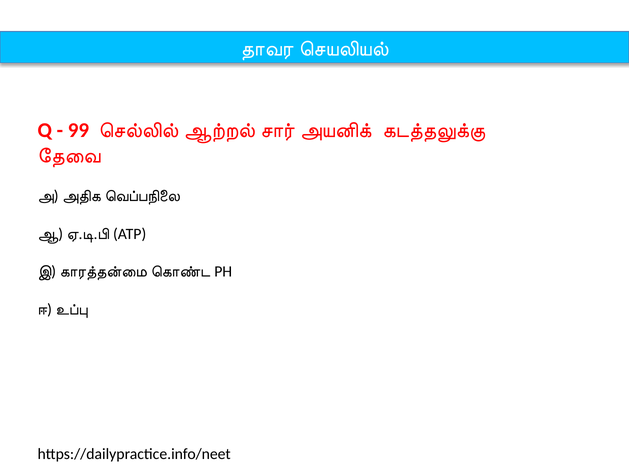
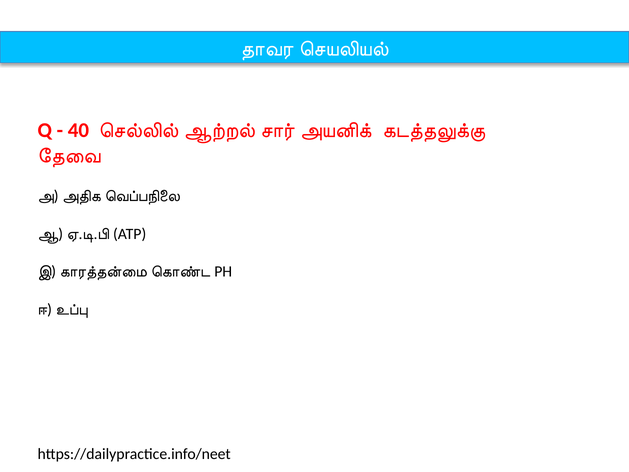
99: 99 -> 40 (78, 130)
